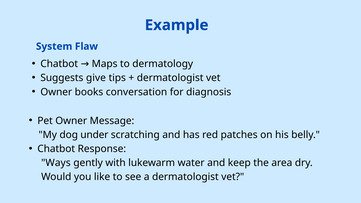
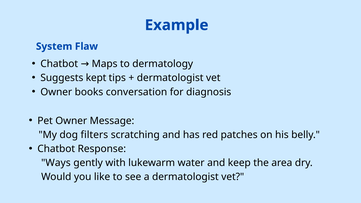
give: give -> kept (96, 78)
under: under -> filters (94, 135)
